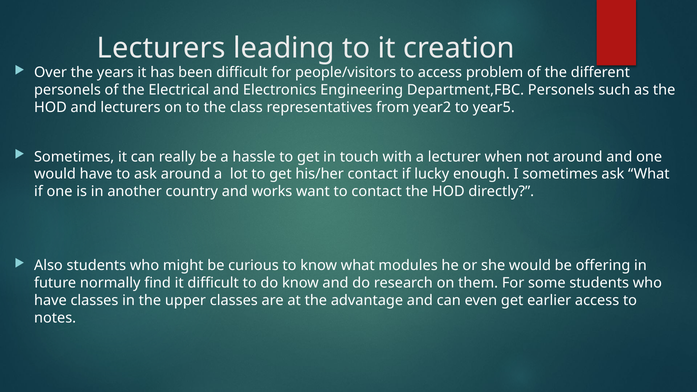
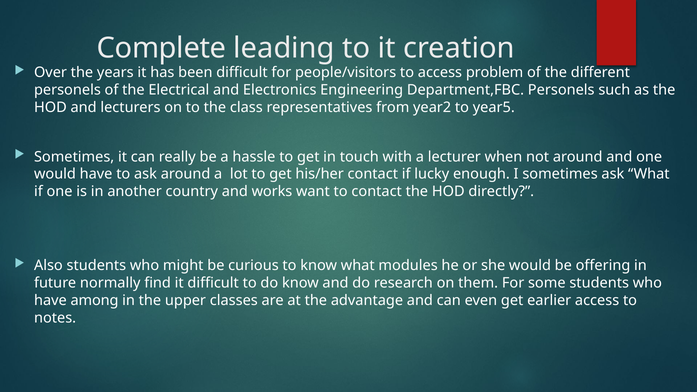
Lecturers: Lecturers -> Complete (162, 48)
have classes: classes -> among (95, 301)
